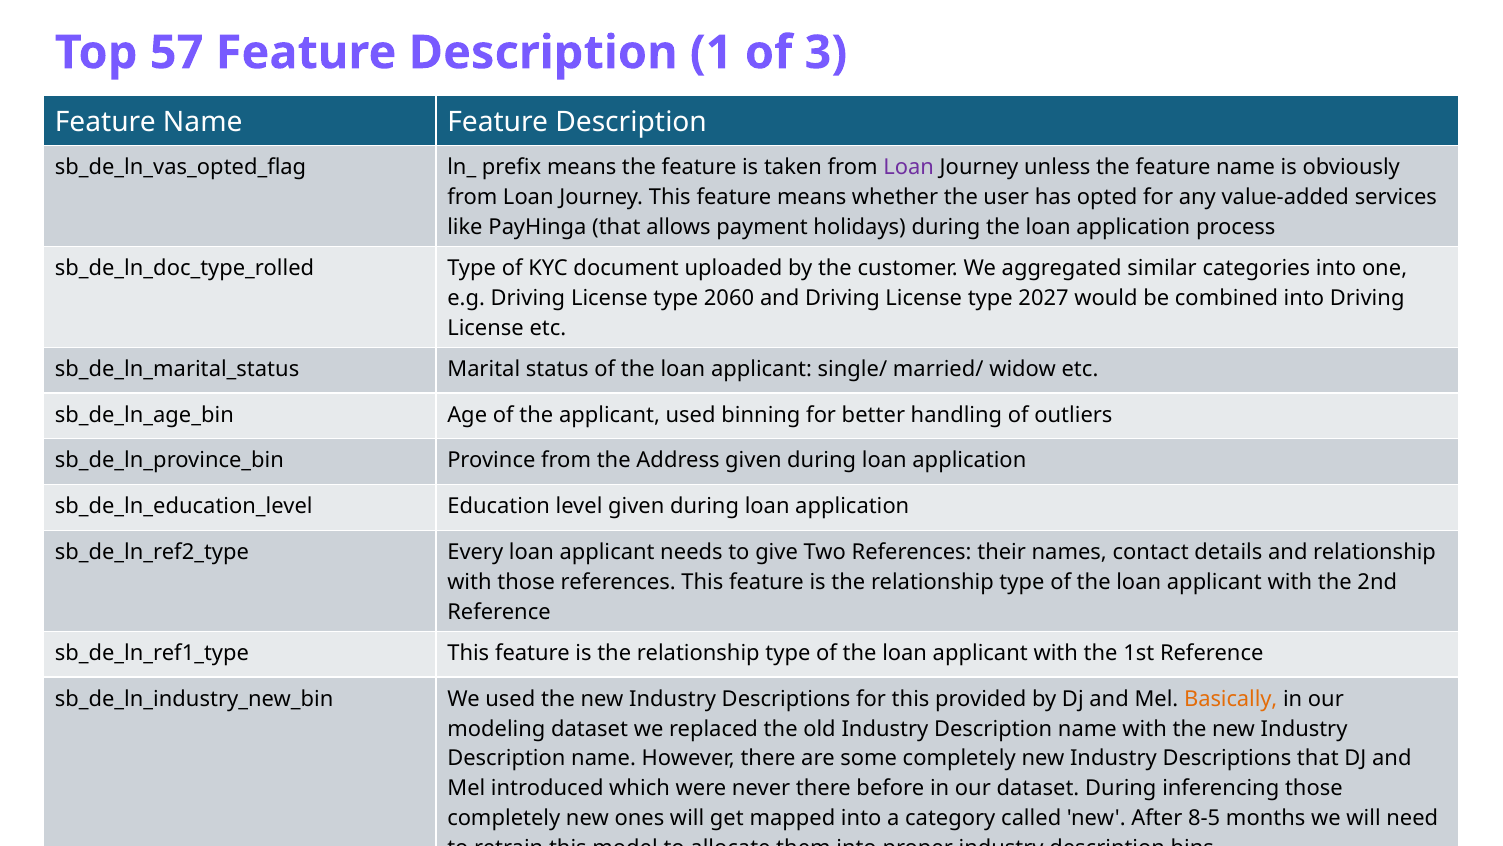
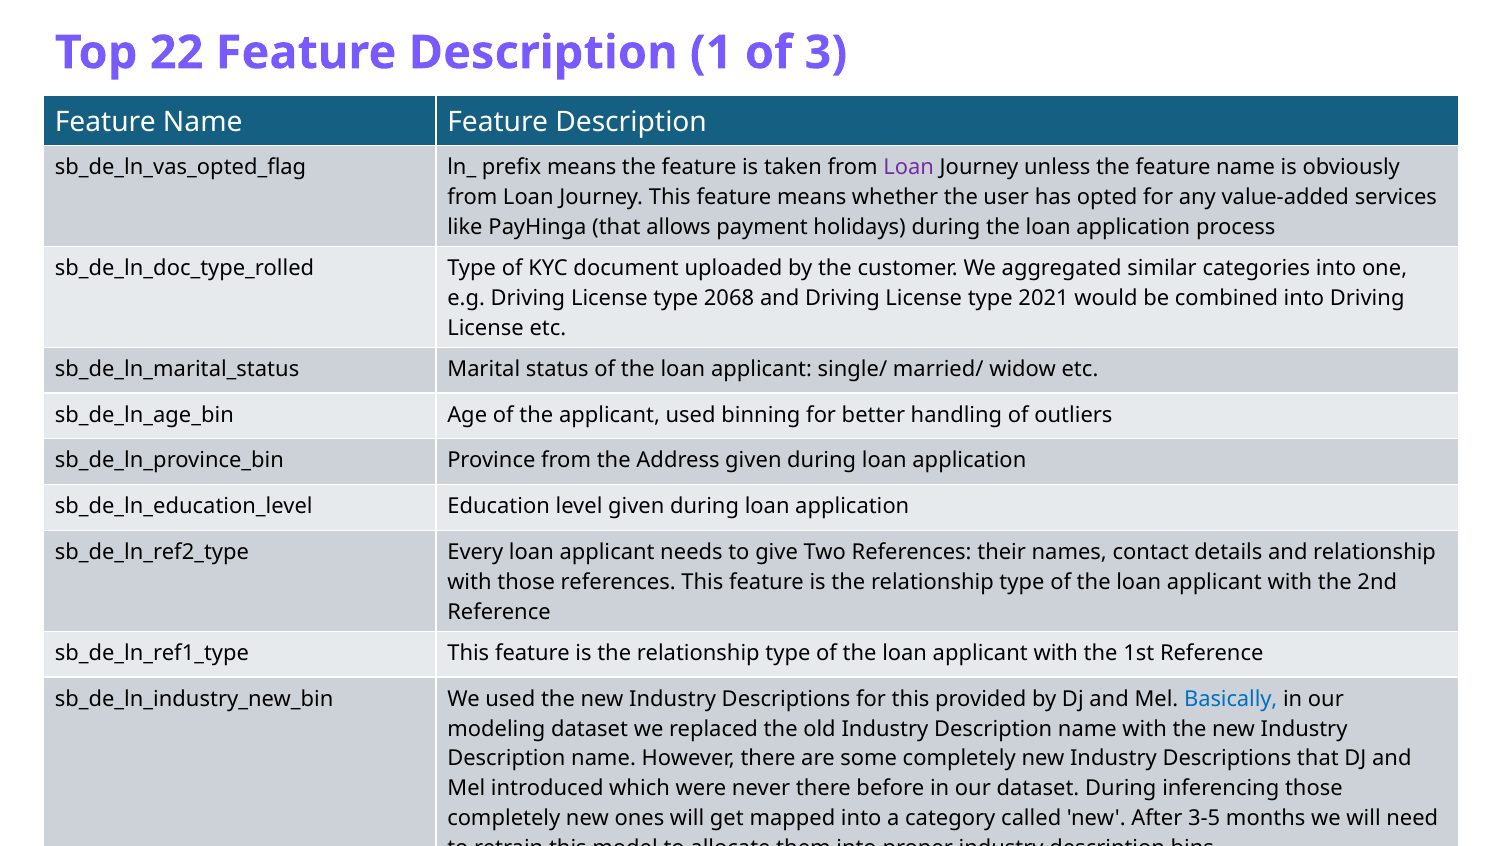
57: 57 -> 22 (177, 53)
2060: 2060 -> 2068 (729, 298)
2027: 2027 -> 2021 (1044, 298)
Basically colour: orange -> blue (1231, 698)
8-5: 8-5 -> 3-5 (1204, 818)
